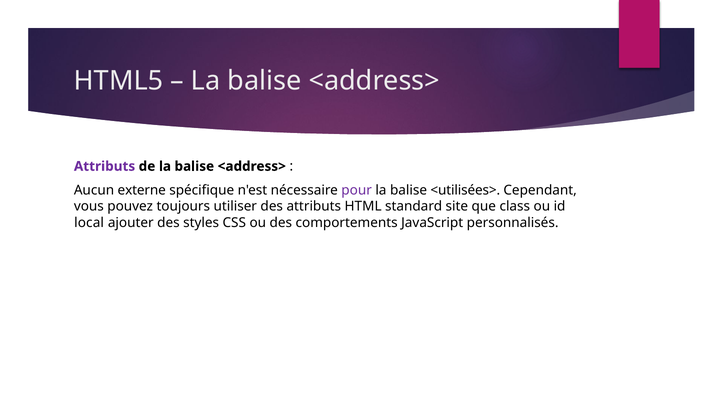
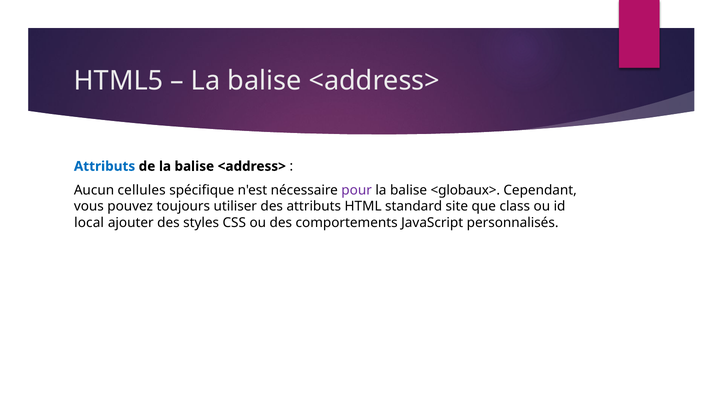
Attributs colour: purple -> blue (105, 166)
externe: externe -> cellules (142, 190)
<utilisées>: <utilisées> -> <globaux> (465, 190)
